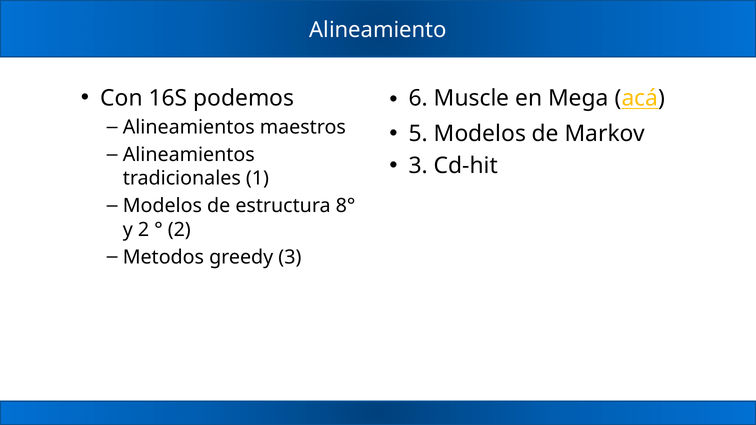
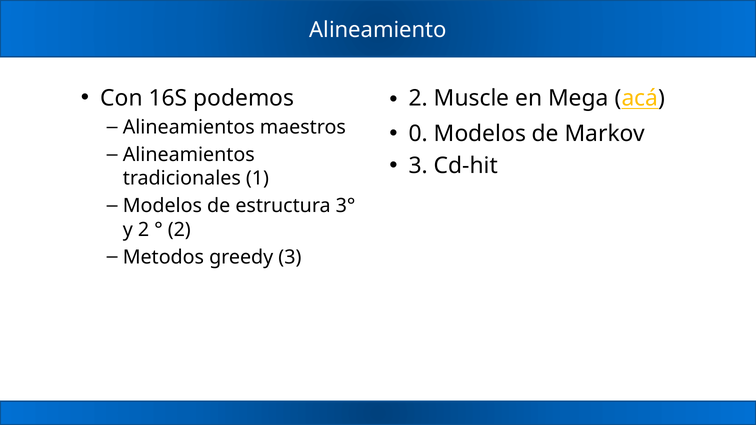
6: 6 -> 2 (418, 98)
5: 5 -> 0 (418, 134)
8°: 8° -> 3° (346, 206)
